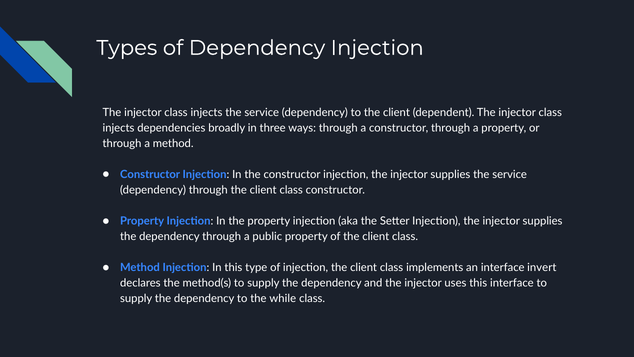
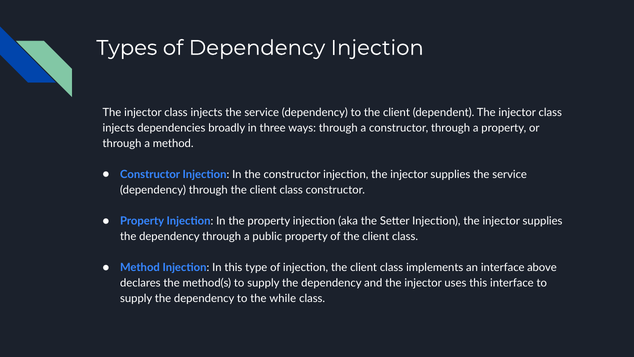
invert: invert -> above (542, 267)
